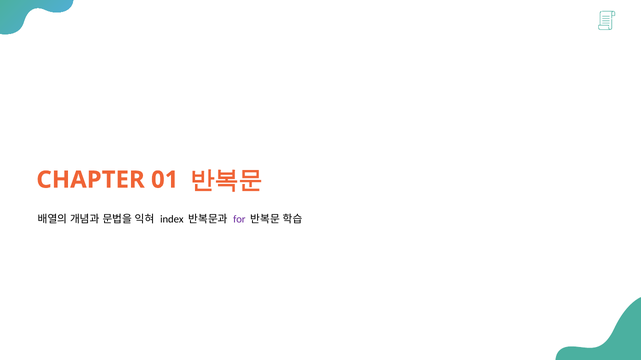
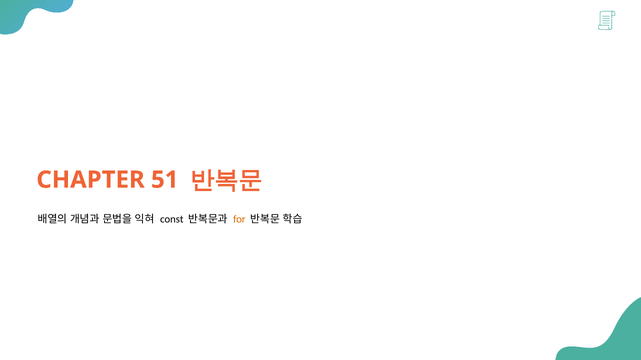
01: 01 -> 51 (165, 180)
index: index -> const (172, 219)
for colour: purple -> orange (239, 219)
